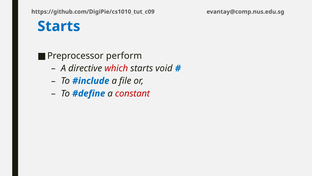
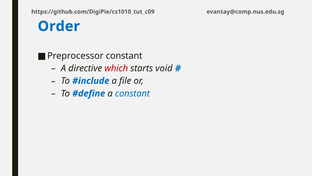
Starts: Starts -> Order (59, 26)
Preprocessor perform: perform -> constant (124, 56)
constant colour: red -> blue (132, 93)
